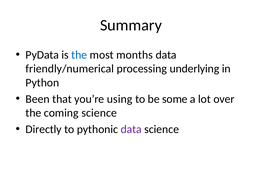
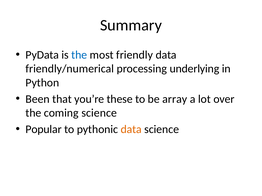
months: months -> friendly (135, 55)
using: using -> these (120, 99)
some: some -> array (175, 99)
Directly: Directly -> Popular (44, 130)
data colour: purple -> orange (131, 130)
